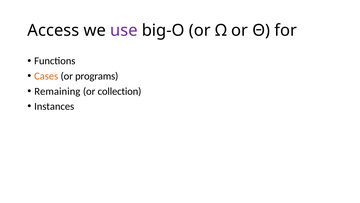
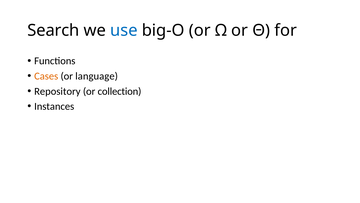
Access: Access -> Search (53, 30)
use colour: purple -> blue (124, 30)
programs: programs -> language (97, 76)
Remaining: Remaining -> Repository (57, 91)
